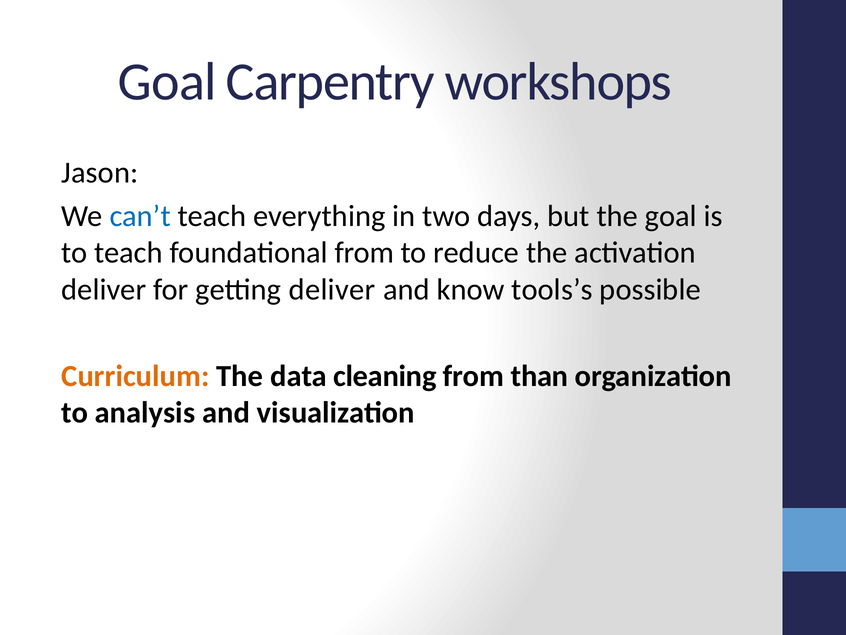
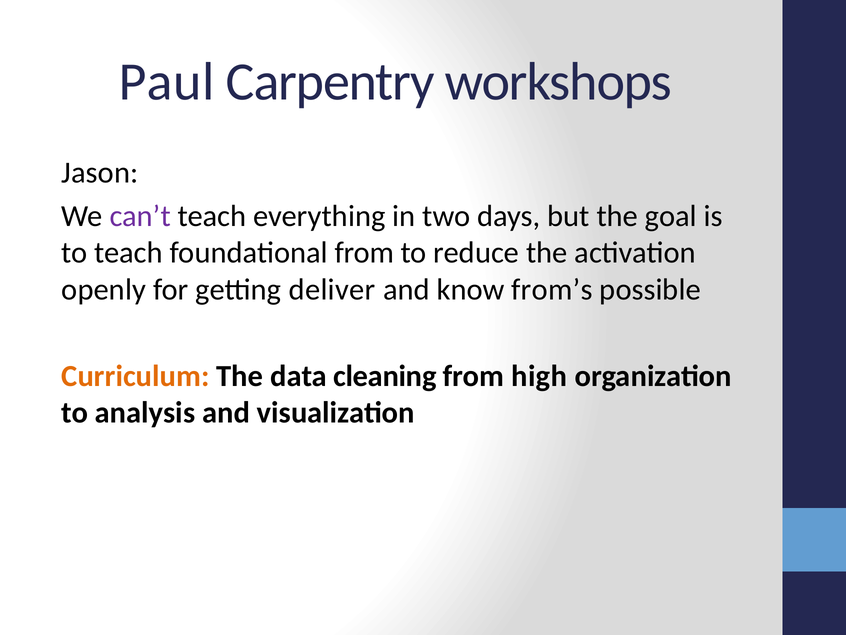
Goal: Goal -> Paul (167, 82)
can’t colour: blue -> purple (140, 216)
deliver: deliver -> openly (104, 289)
tools’s: tools’s -> from’s (552, 289)
than: than -> high (539, 376)
